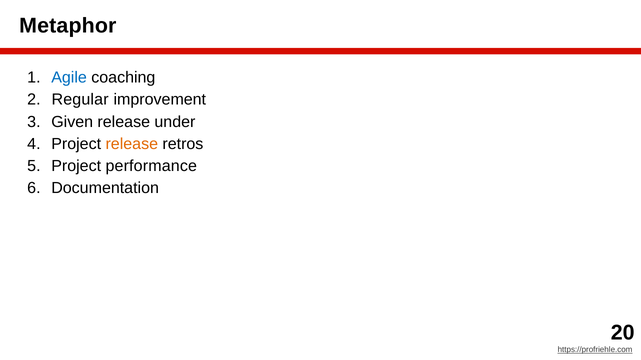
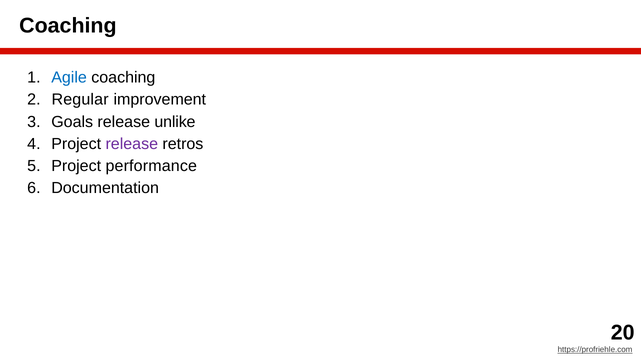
Metaphor: Metaphor -> Coaching (68, 26)
Given: Given -> Goals (72, 122)
under: under -> unlike (175, 122)
release colour: orange -> purple (132, 144)
